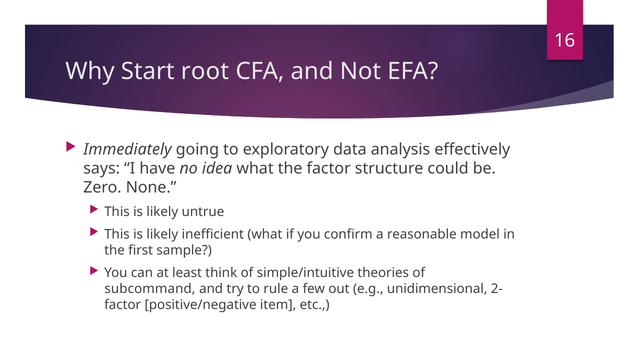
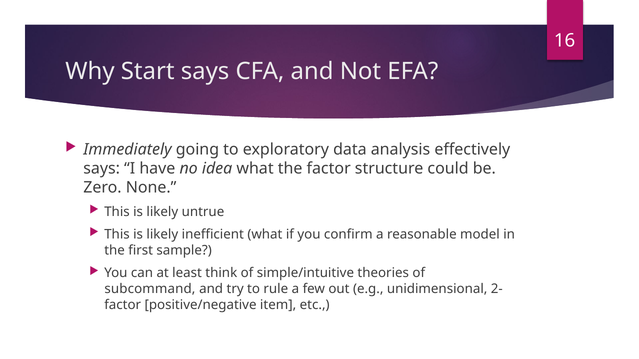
Start root: root -> says (205, 71)
